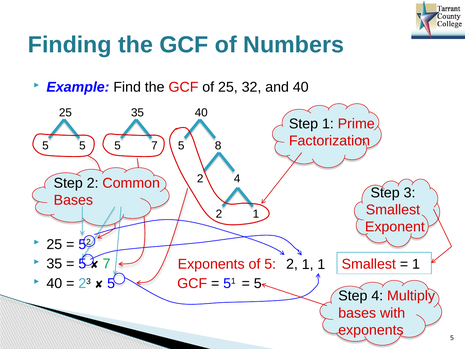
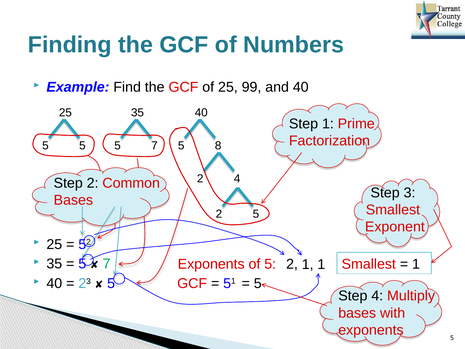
32: 32 -> 99 (252, 87)
1: 1 -> 5 (256, 214)
